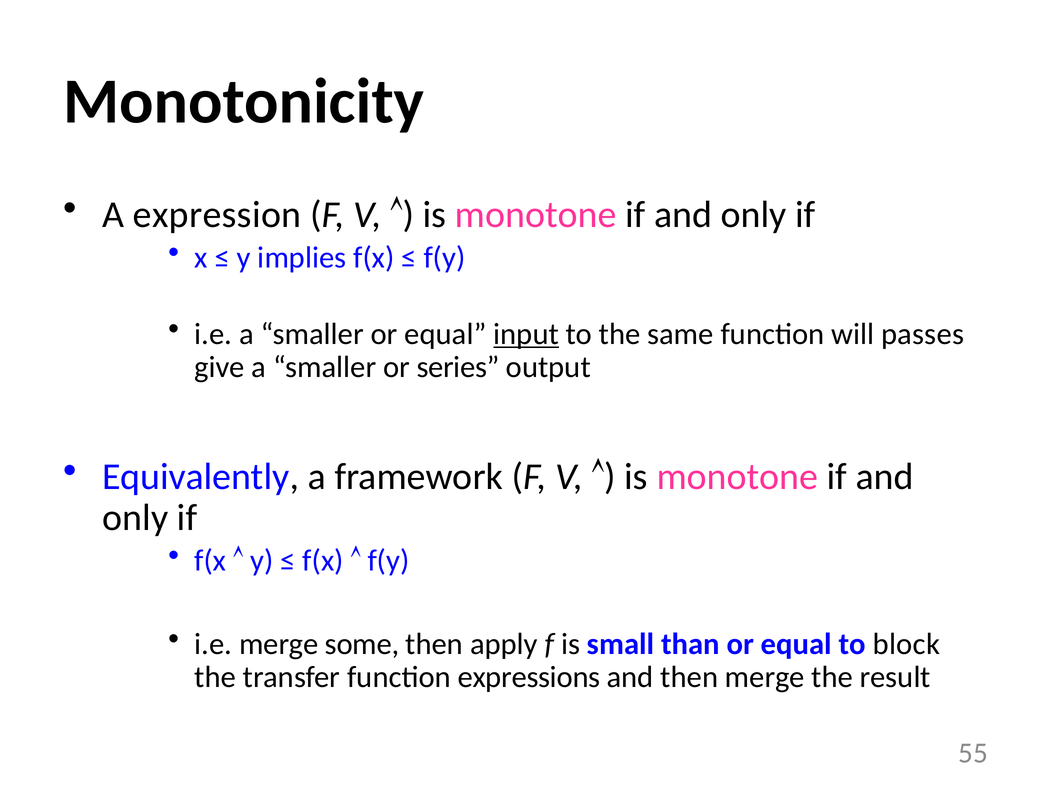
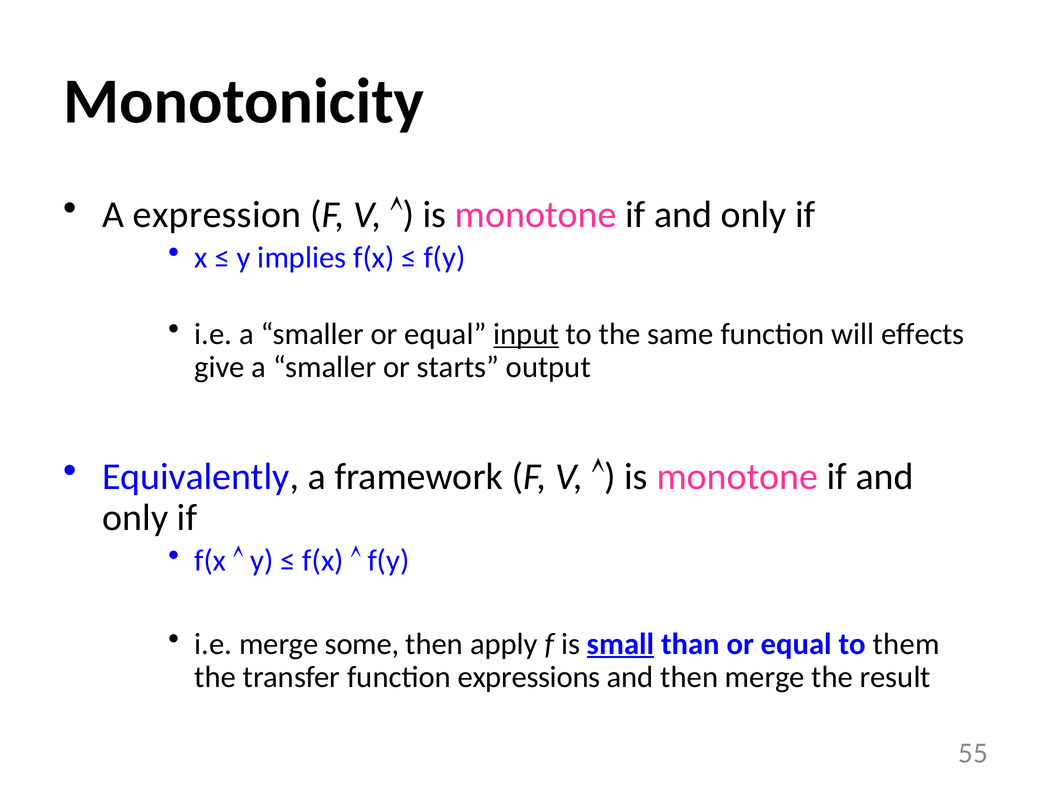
passes: passes -> effects (923, 334)
series: series -> starts (458, 367)
small underline: none -> present (621, 644)
block: block -> them (906, 644)
